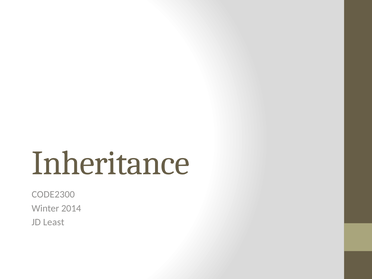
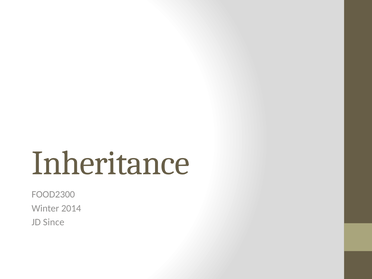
CODE2300: CODE2300 -> FOOD2300 (53, 194)
Least: Least -> Since (54, 222)
